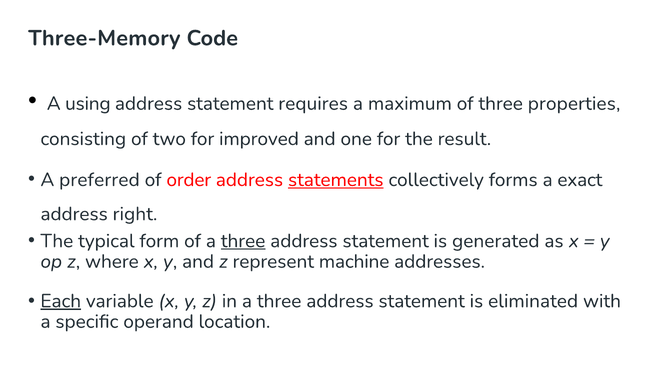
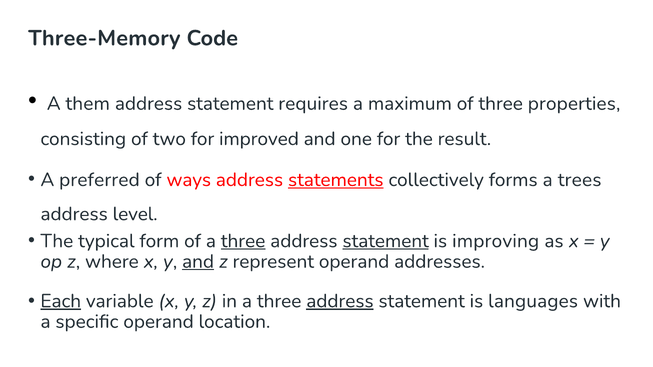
using: using -> them (88, 104)
order: order -> ways (189, 180)
exact: exact -> trees (580, 180)
right: right -> level (135, 214)
statement underline: none -> present (386, 241)
generated: generated -> improving (496, 241)
and underline: none -> present (198, 262)
represent machine: machine -> operand (354, 262)
address underline: none -> present (340, 301)
eliminated: eliminated -> languages (533, 301)
